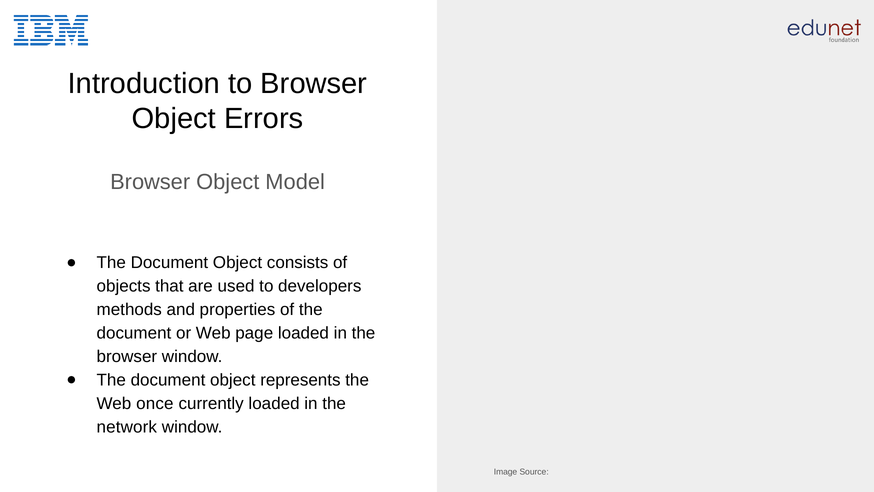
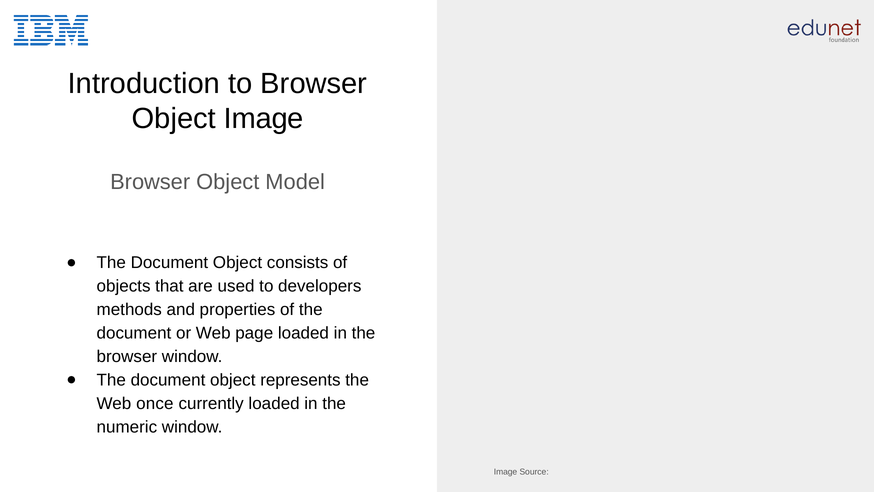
Object Errors: Errors -> Image (264, 118)
network: network -> numeric (127, 427)
